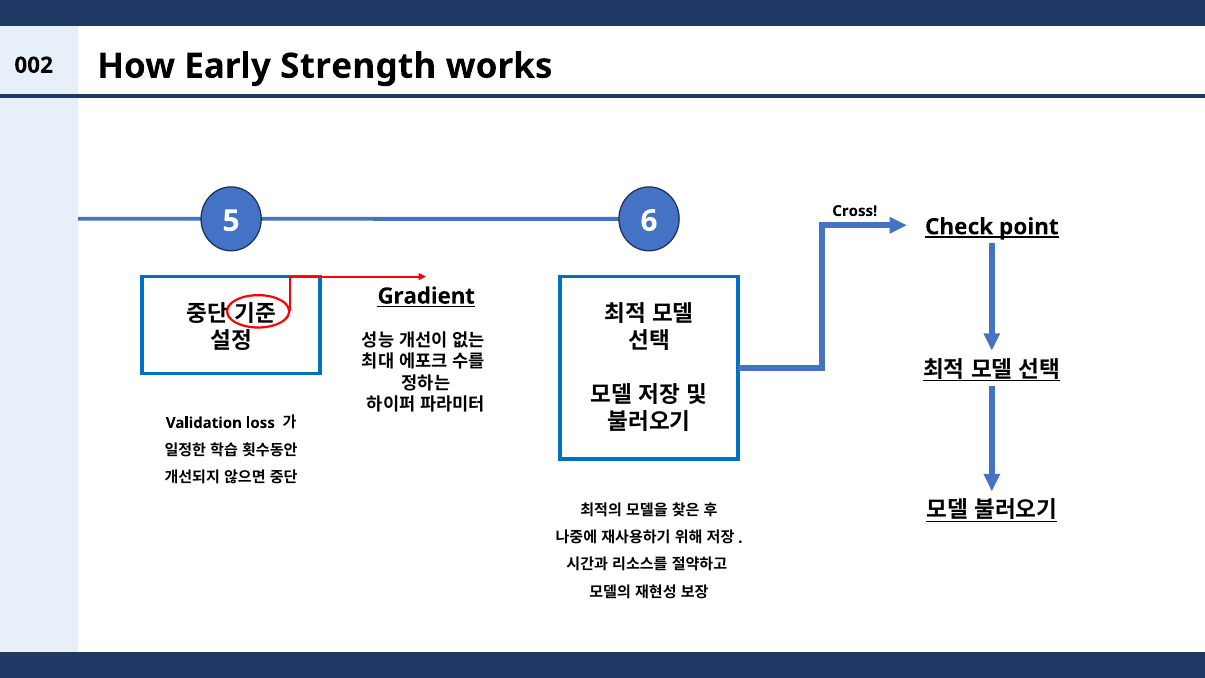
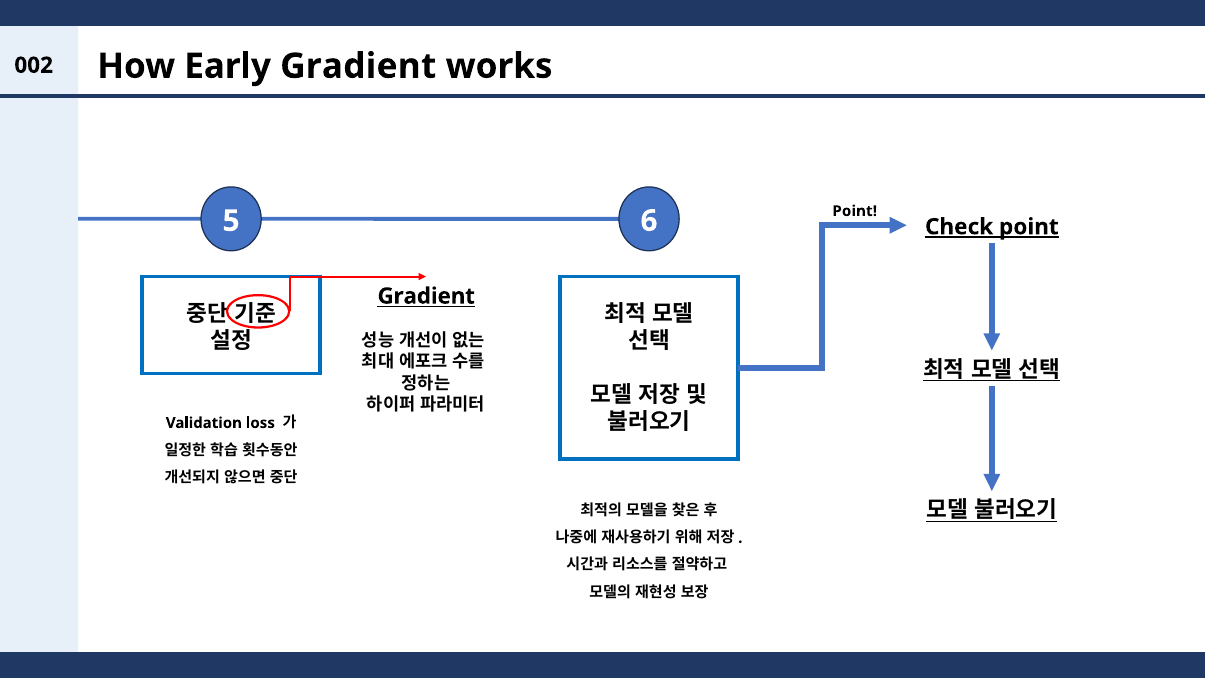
Early Strength: Strength -> Gradient (358, 66)
Cross: Cross -> Point (855, 211)
